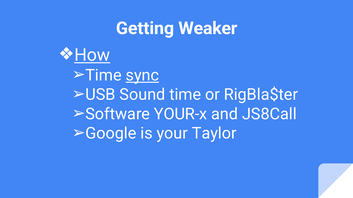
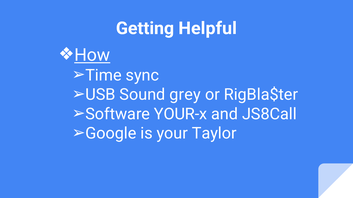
Weaker: Weaker -> Helpful (208, 28)
sync underline: present -> none (142, 76)
Sound time: time -> grey (185, 95)
